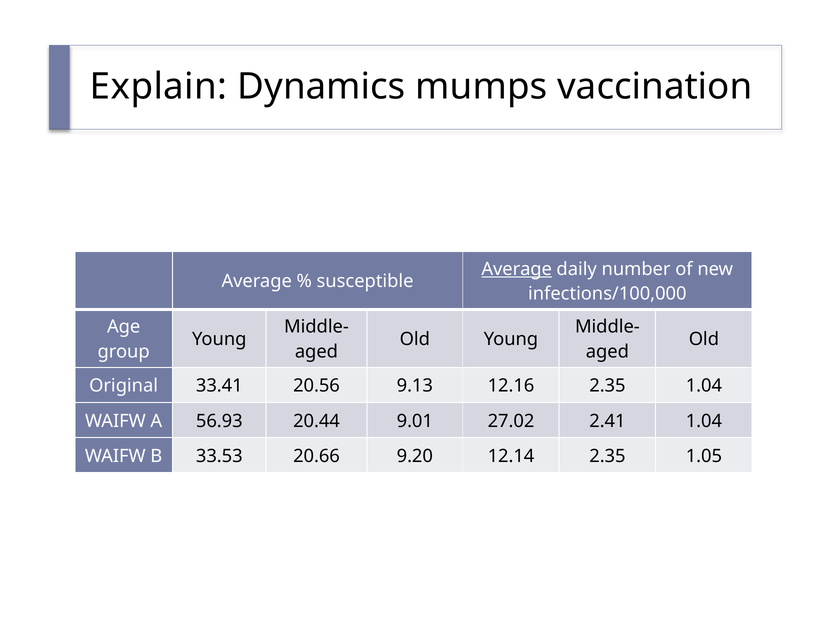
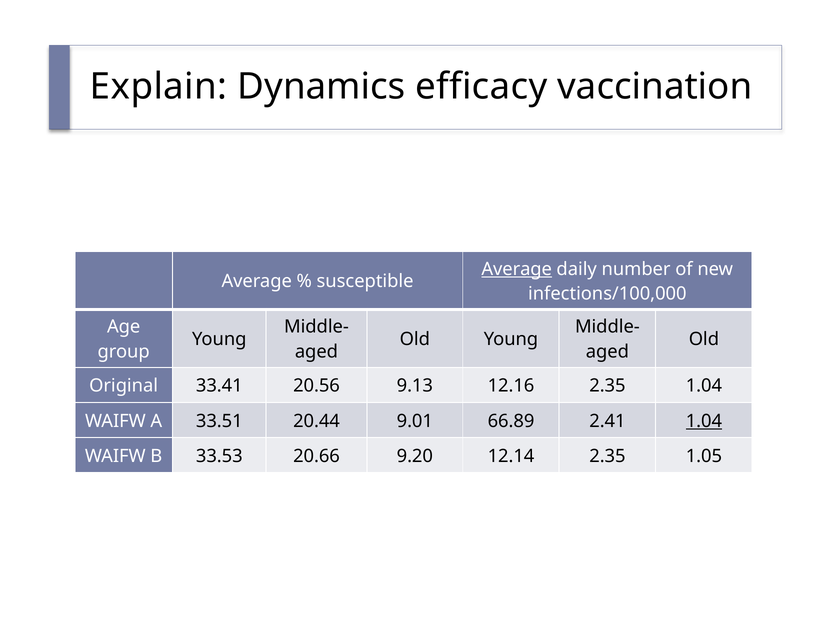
mumps: mumps -> efficacy (481, 87)
56.93: 56.93 -> 33.51 (219, 421)
27.02: 27.02 -> 66.89 (511, 421)
1.04 underline: none -> present (704, 421)
